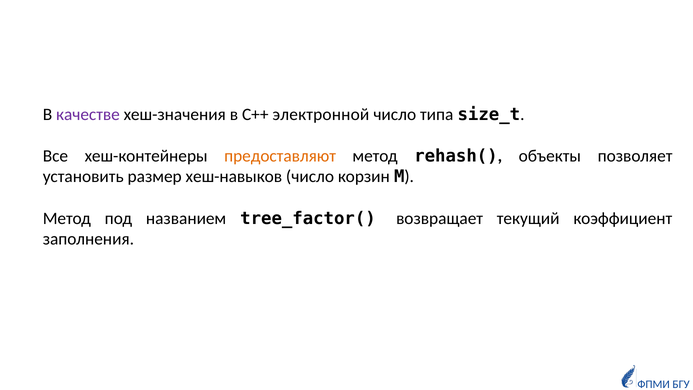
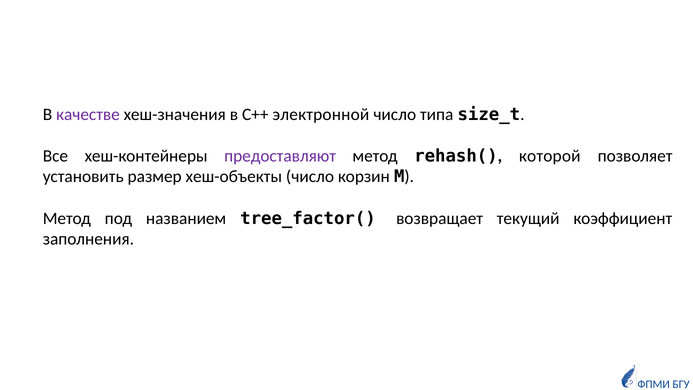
предоставляют colour: orange -> purple (280, 156)
объекты: объекты -> которой (550, 156)
хеш-навыков: хеш-навыков -> хеш-объекты (234, 177)
